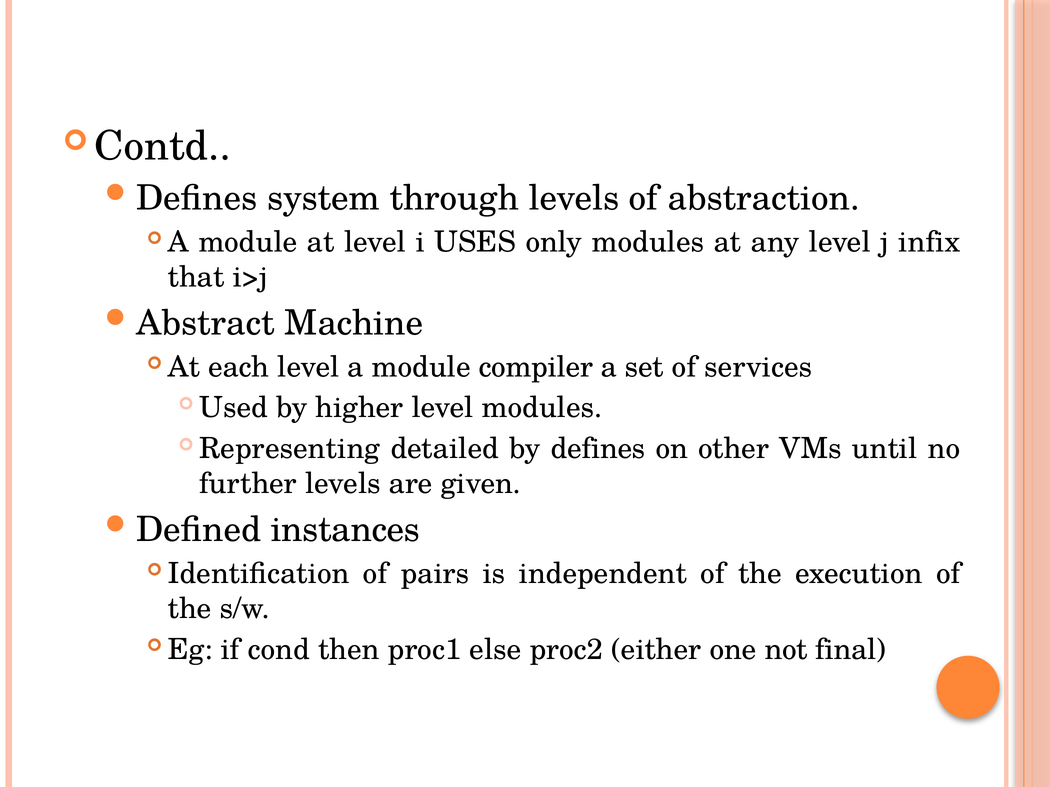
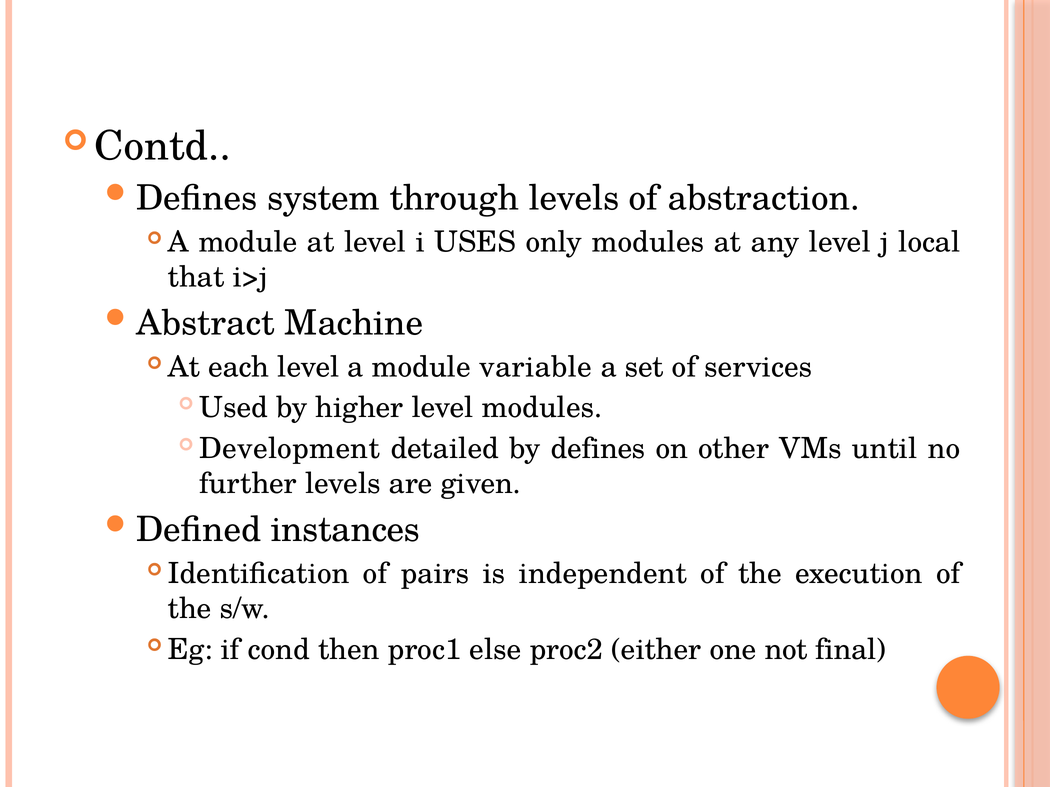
infix: infix -> local (929, 242)
compiler: compiler -> variable (536, 367)
Representing: Representing -> Development (290, 449)
